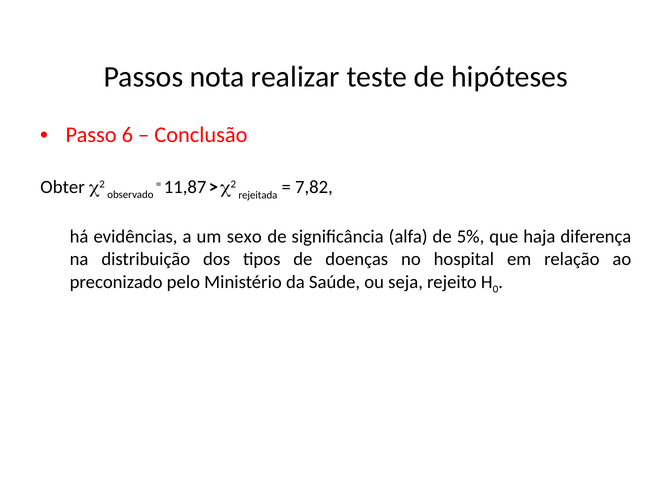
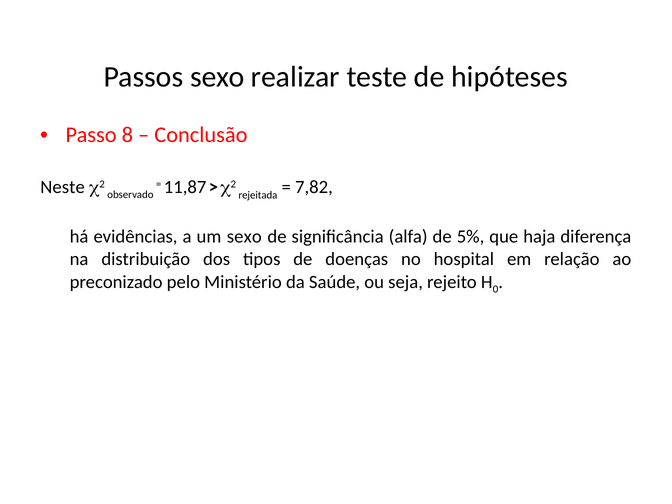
Passos nota: nota -> sexo (217, 77)
6: 6 -> 8 (127, 135)
Obter: Obter -> Neste (63, 187)
